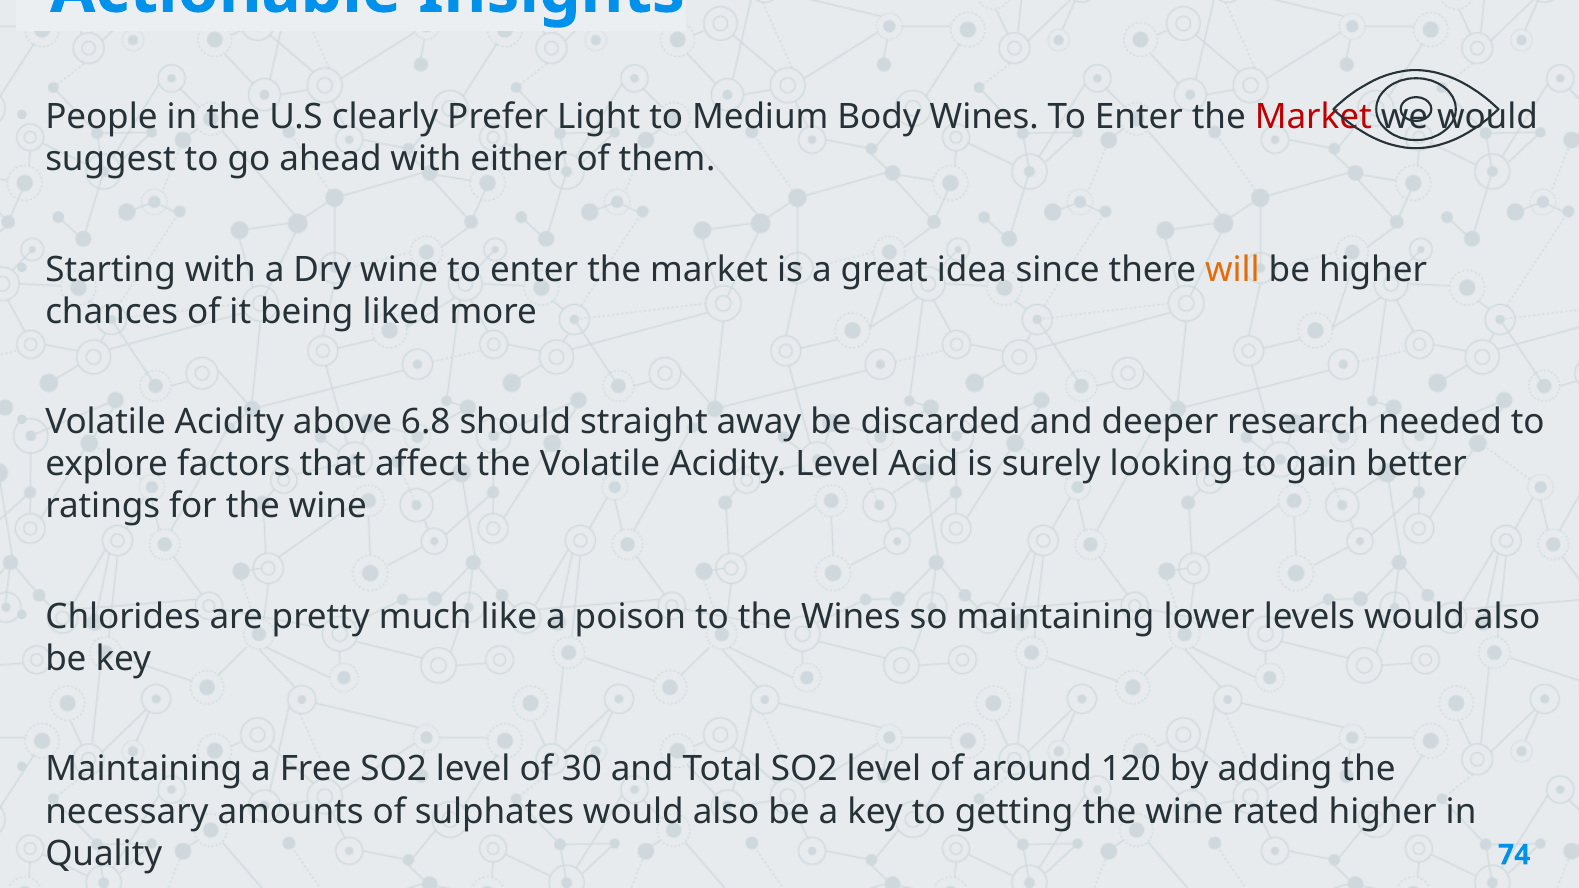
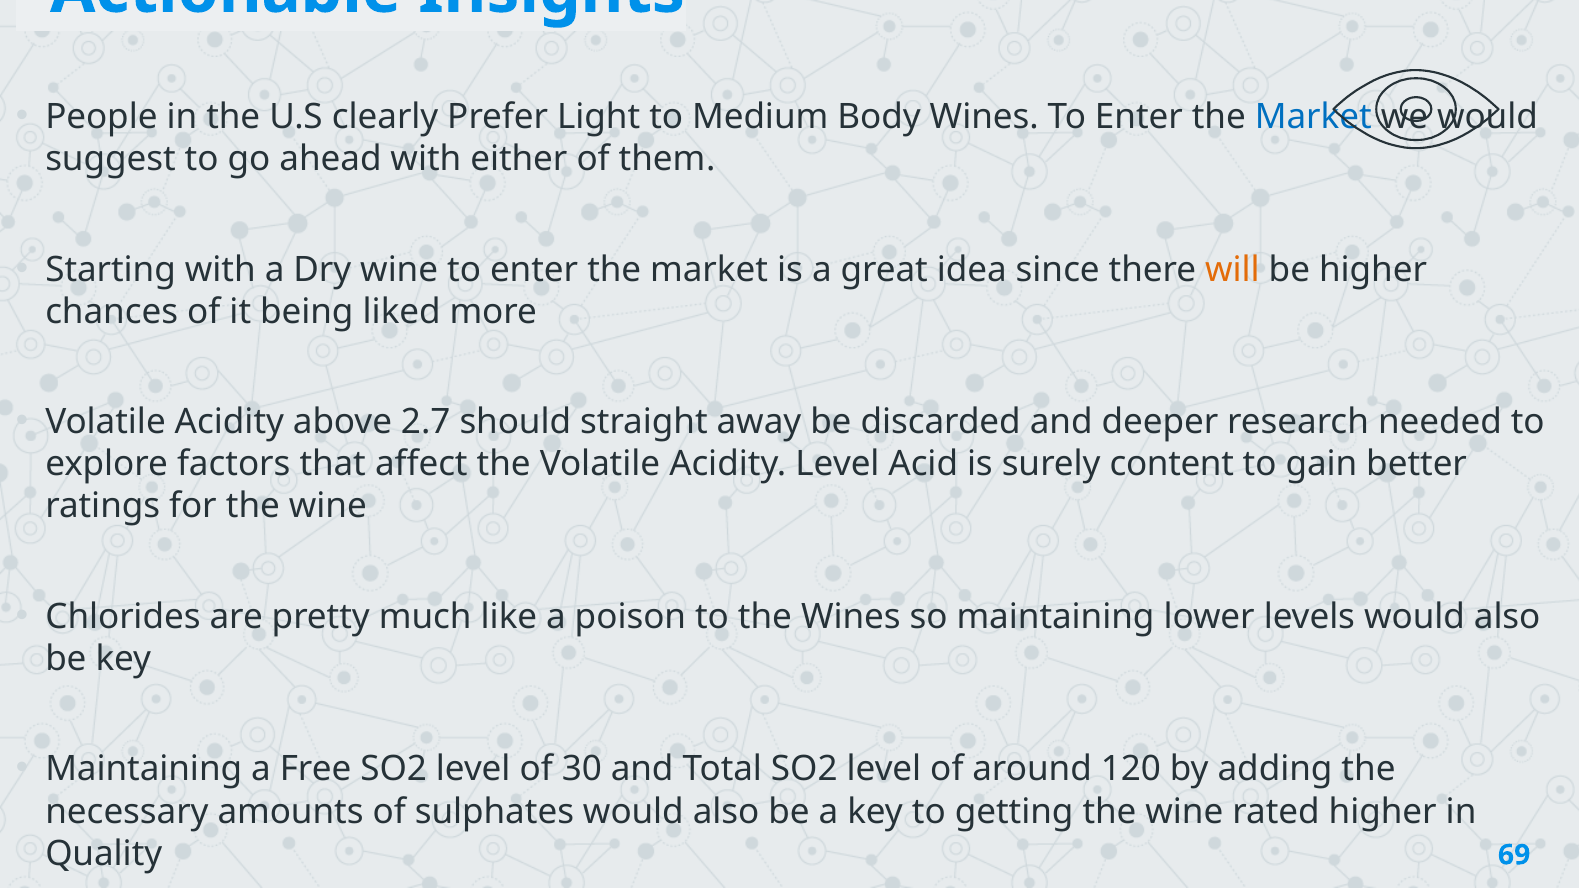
Market colour: red -> blue (1313, 117)
6.8: 6.8 -> 2.7 (426, 422)
looking: looking -> content (1172, 464)
74: 74 -> 69 (1514, 855)
